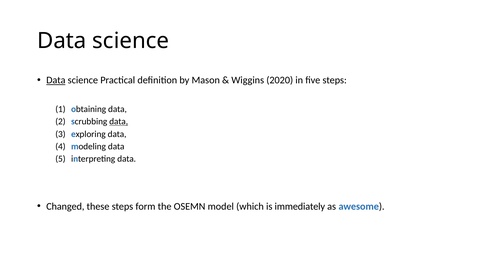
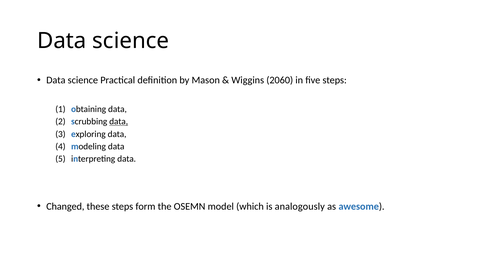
Data underline: present -> none (56, 80)
2020: 2020 -> 2060 (280, 80)
immediately: immediately -> analogously (300, 206)
